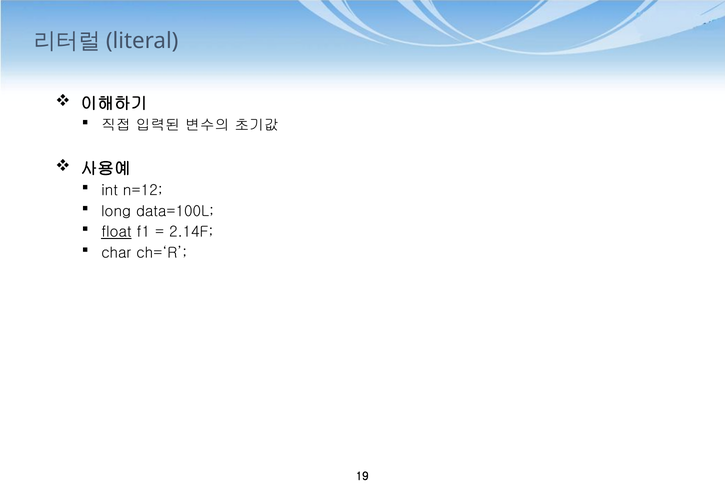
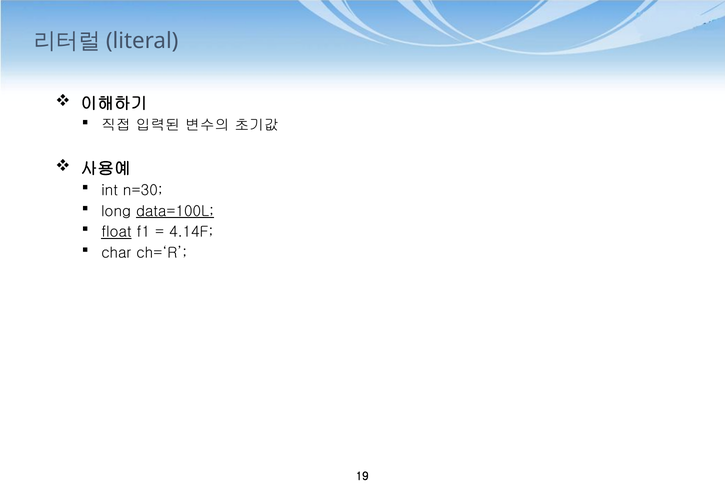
n=12: n=12 -> n=30 (143, 190)
data=100L underline: none -> present (175, 211)
2.14F: 2.14F -> 4.14F (191, 232)
